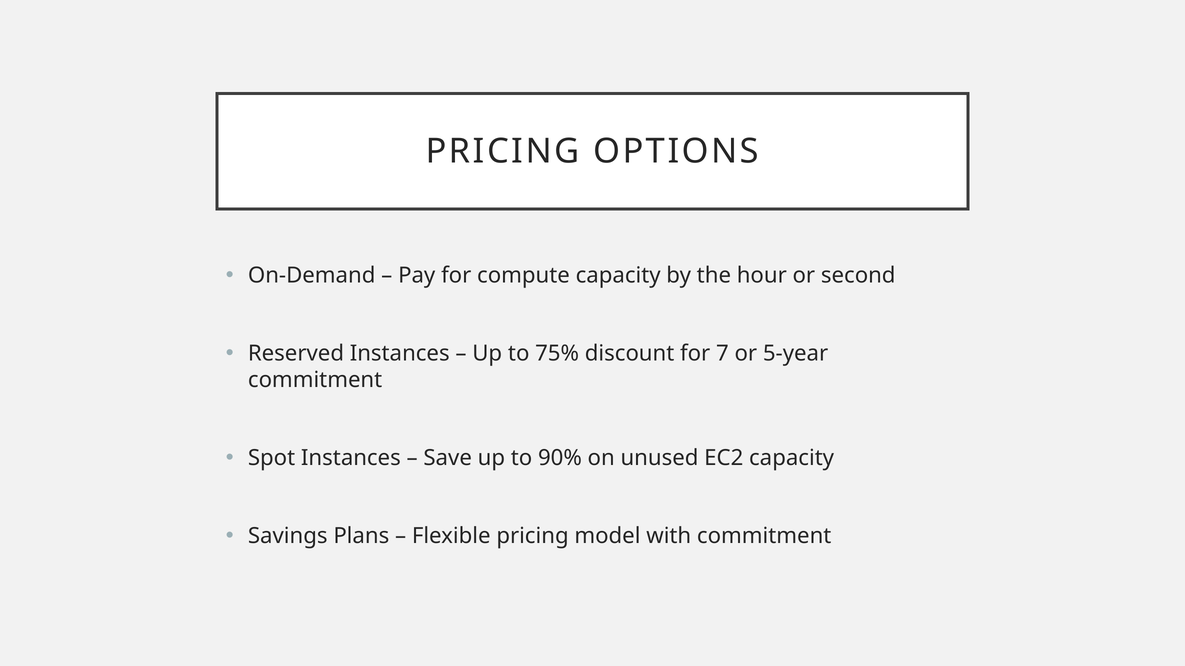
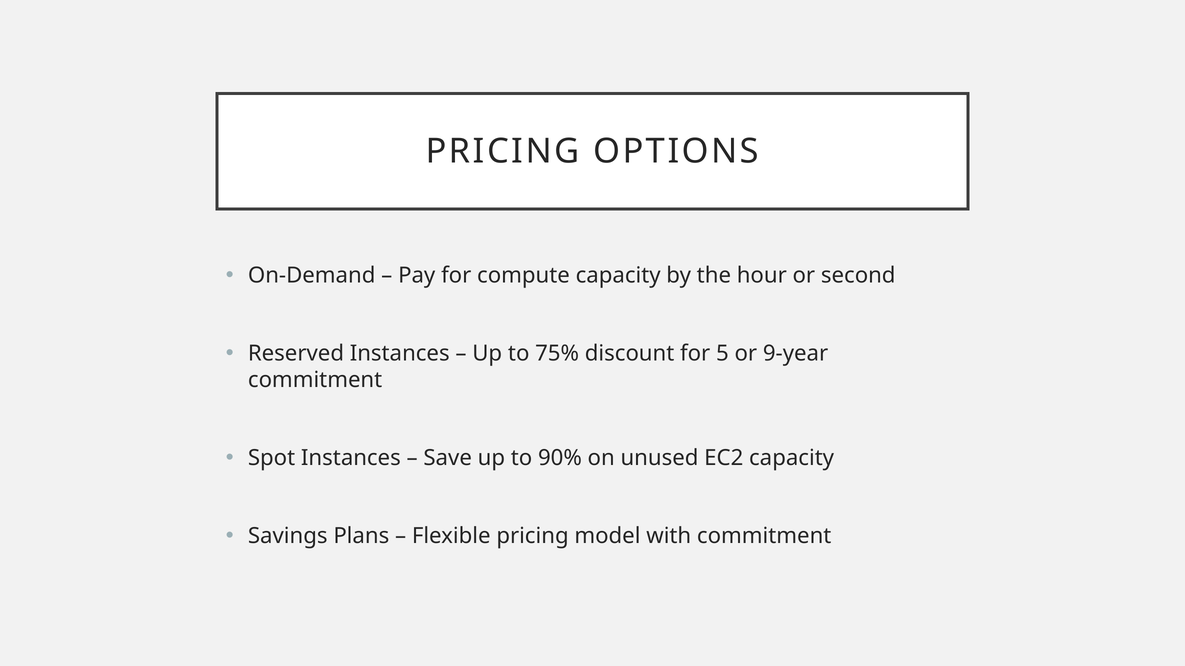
7: 7 -> 5 (722, 354)
5-year: 5-year -> 9-year (796, 354)
